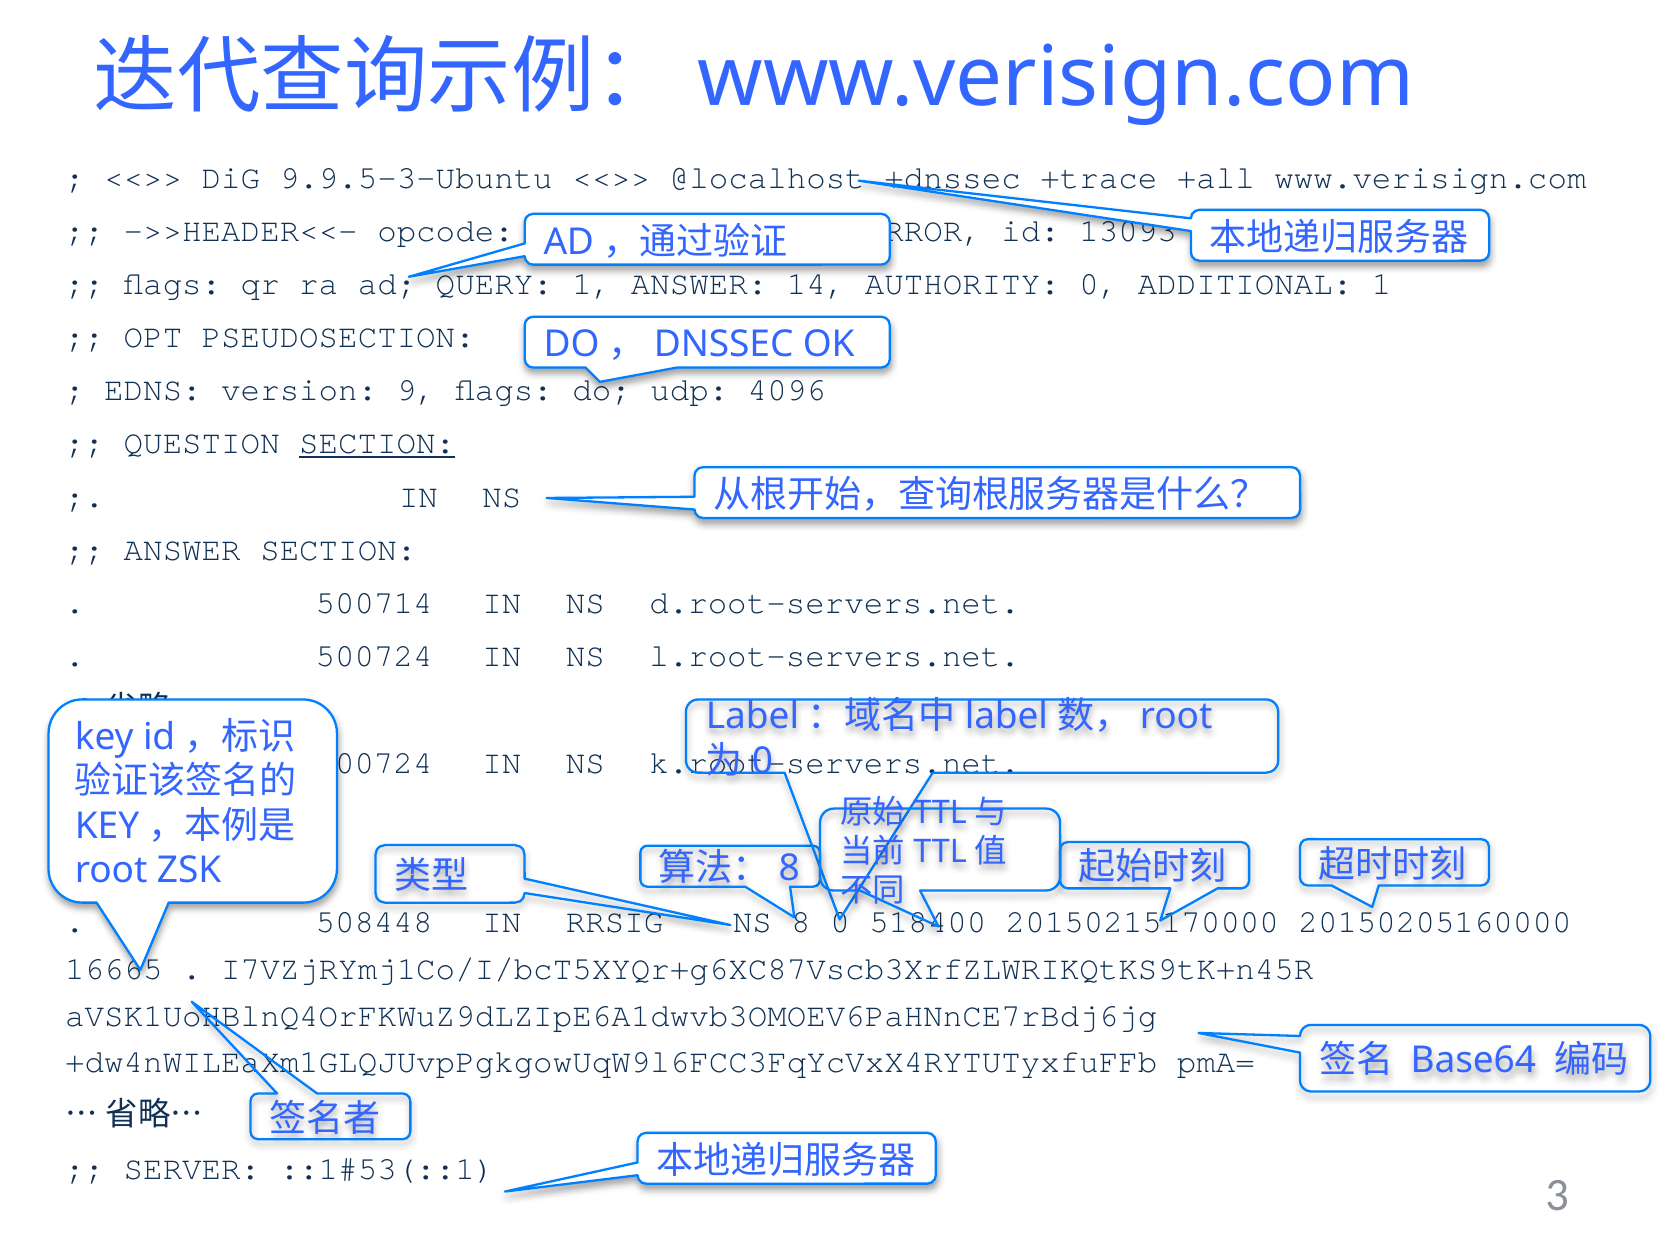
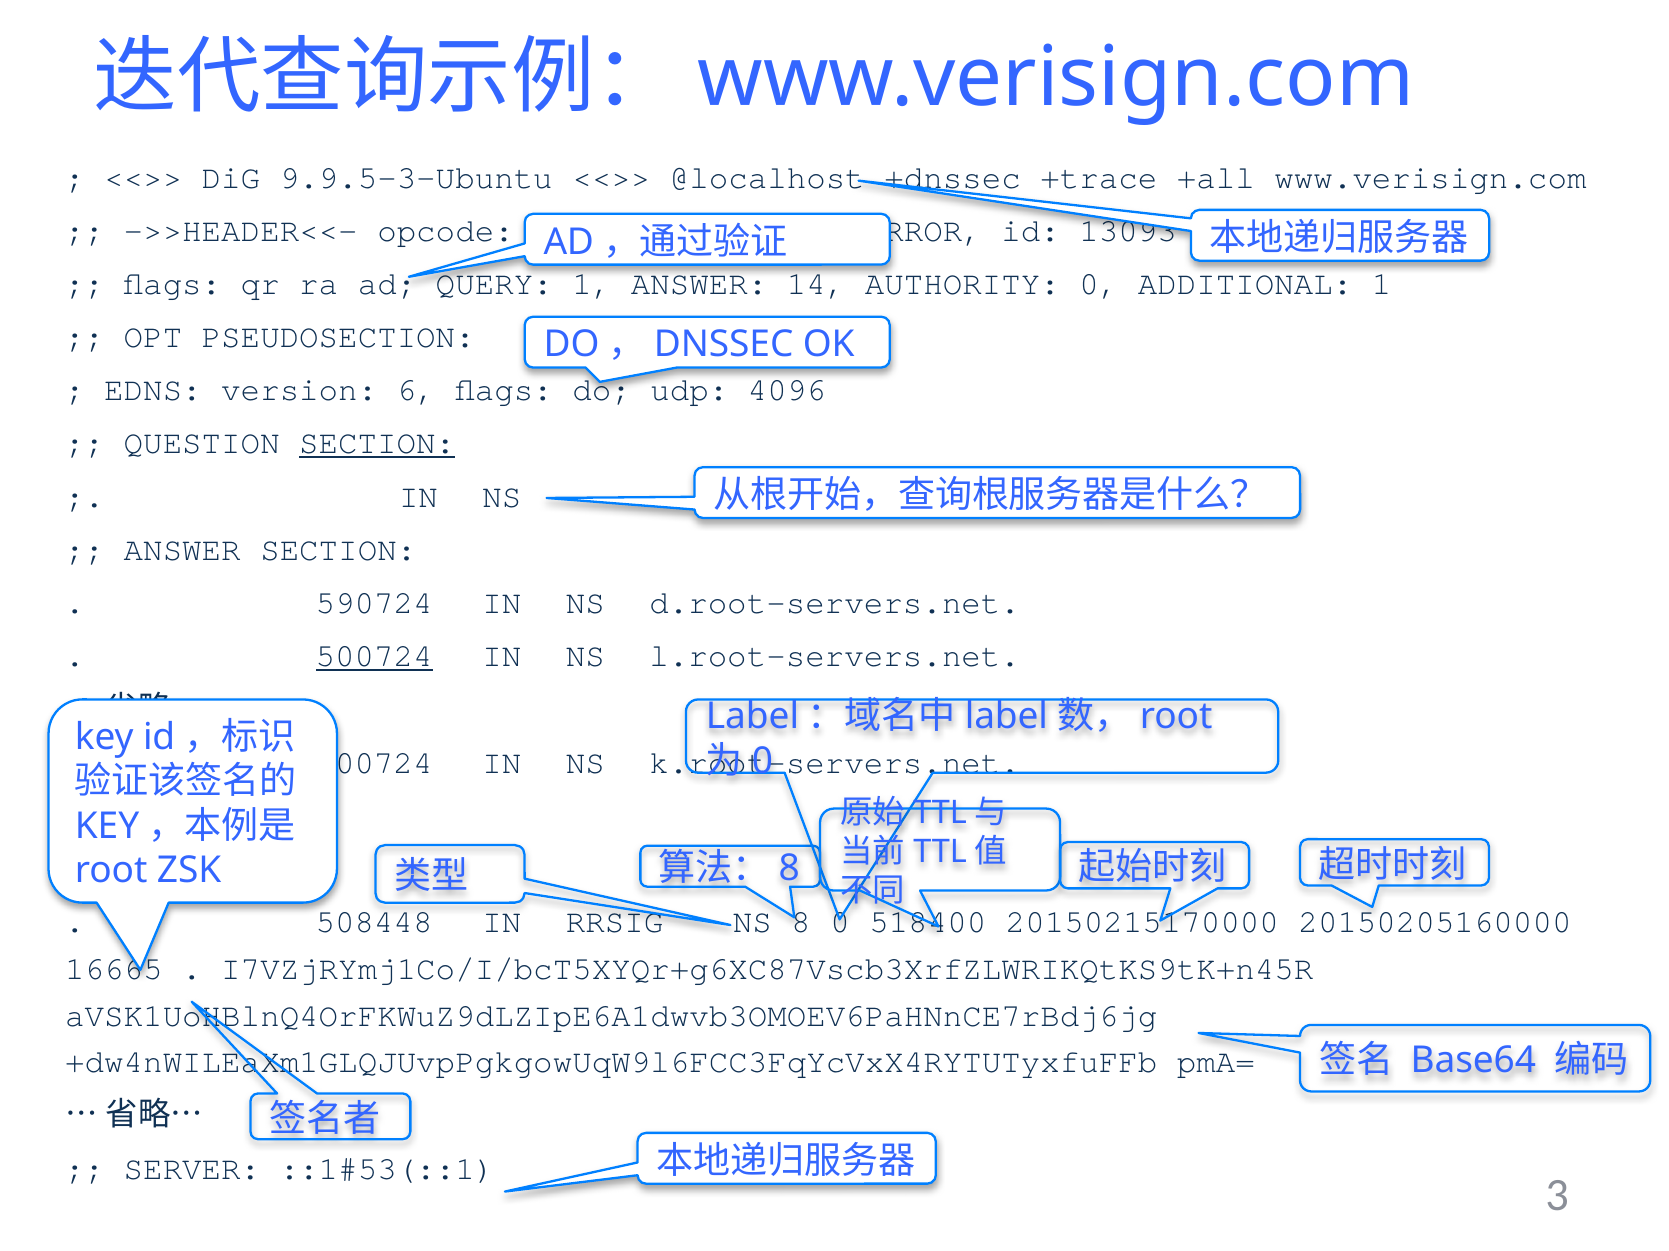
9: 9 -> 6 (416, 390)
500714: 500714 -> 590724 (374, 603)
500724 underline: none -> present (374, 656)
